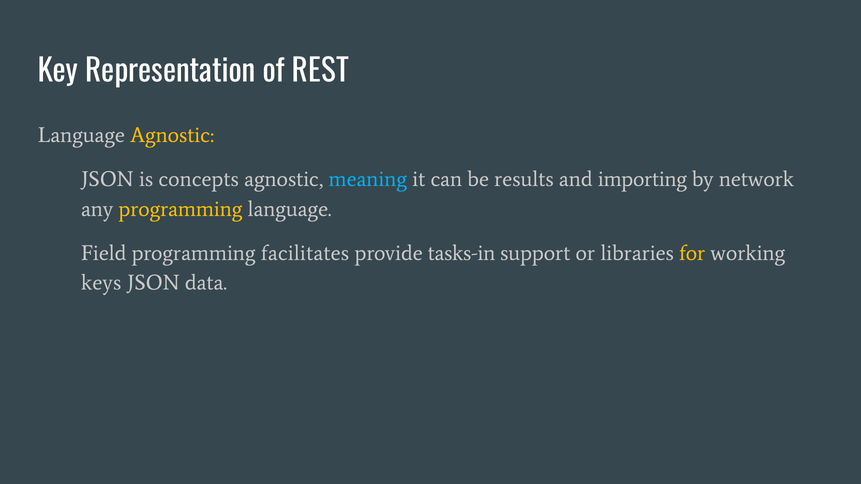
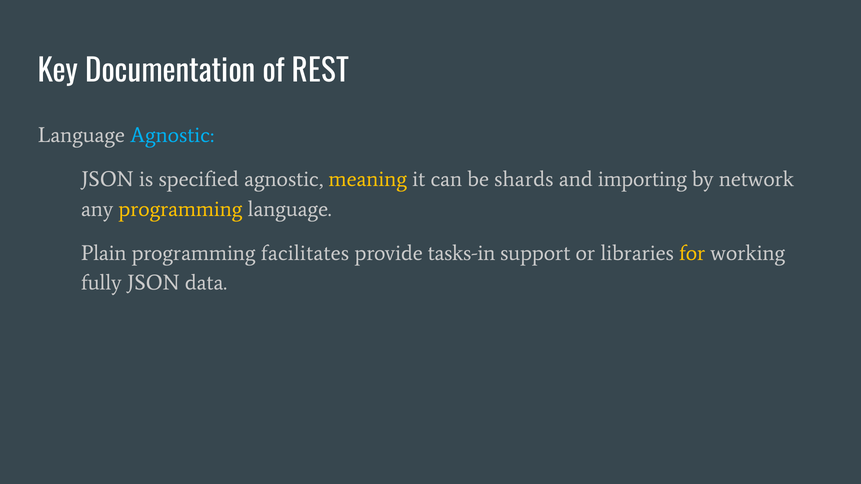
Representation: Representation -> Documentation (170, 71)
Agnostic colour: yellow -> light blue (172, 135)
concepts: concepts -> specified (199, 179)
meaning colour: light blue -> yellow (368, 179)
results: results -> shards (524, 179)
Field: Field -> Plain (104, 253)
keys: keys -> fully (101, 283)
